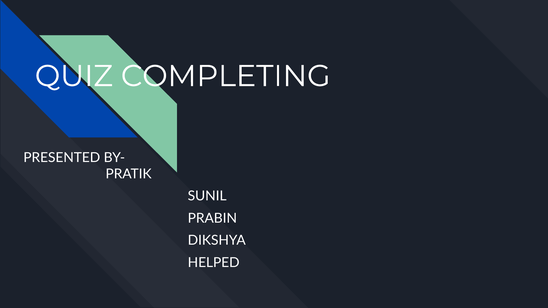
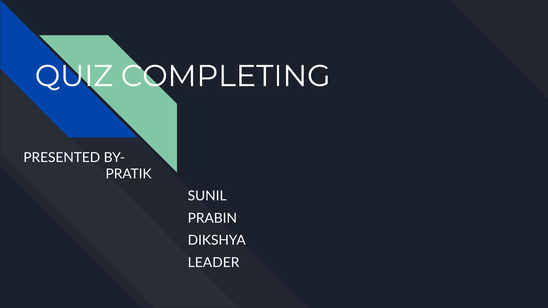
HELPED: HELPED -> LEADER (214, 263)
